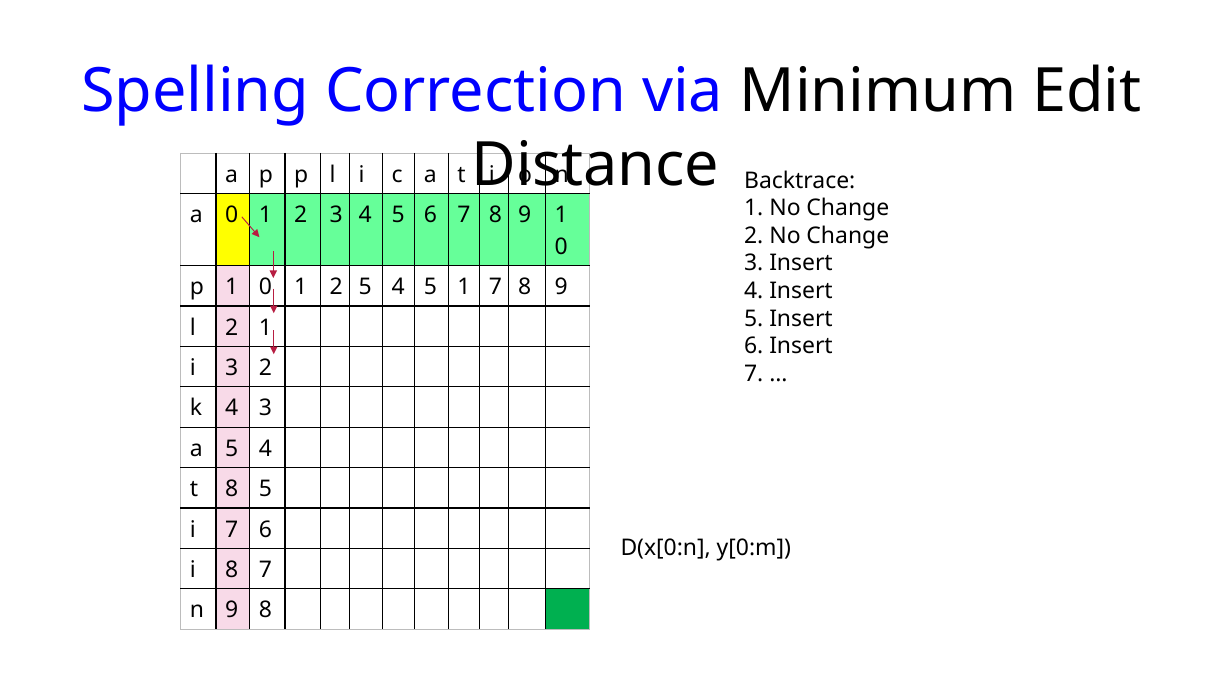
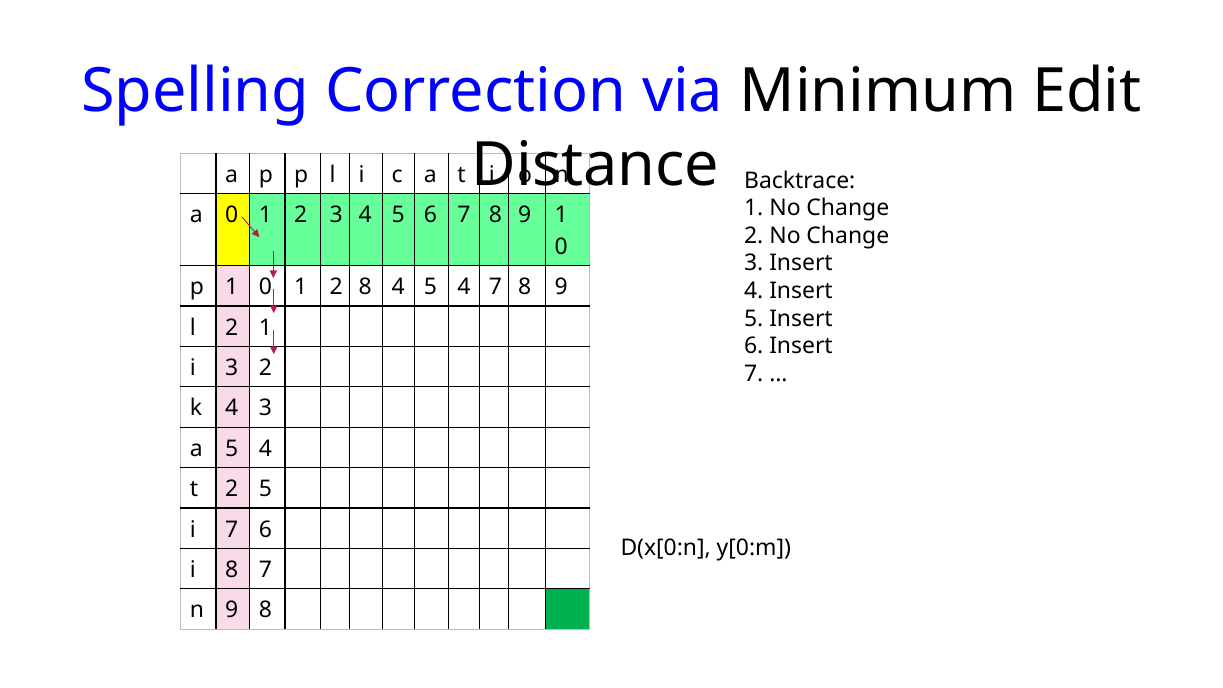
2 5: 5 -> 8 (365, 287)
4 5 1: 1 -> 4 (464, 287)
t 8: 8 -> 2 (232, 489)
